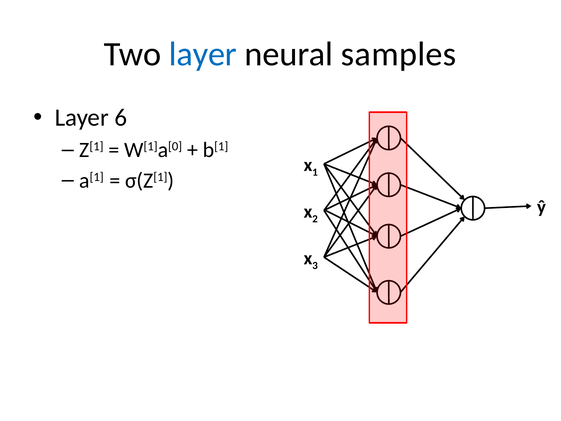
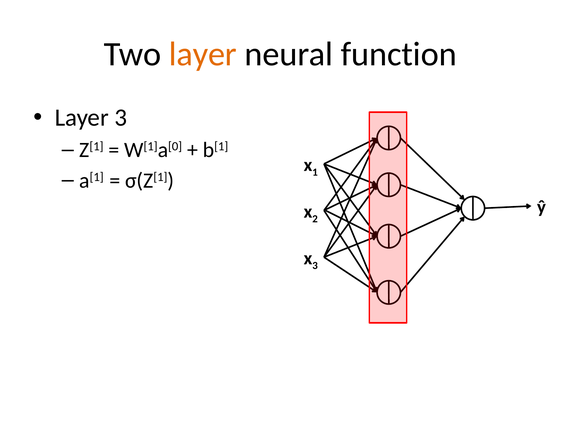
layer colour: blue -> orange (203, 54)
samples: samples -> function (399, 54)
Layer 6: 6 -> 3 (121, 118)
